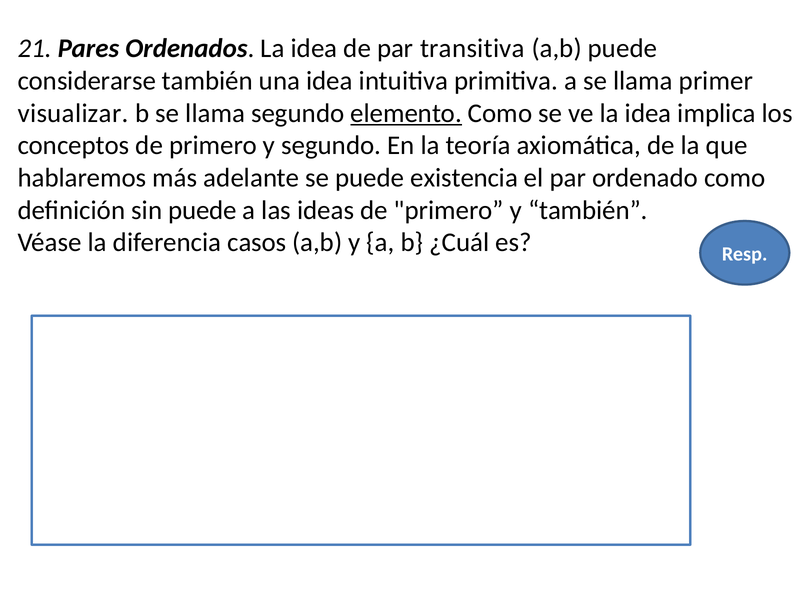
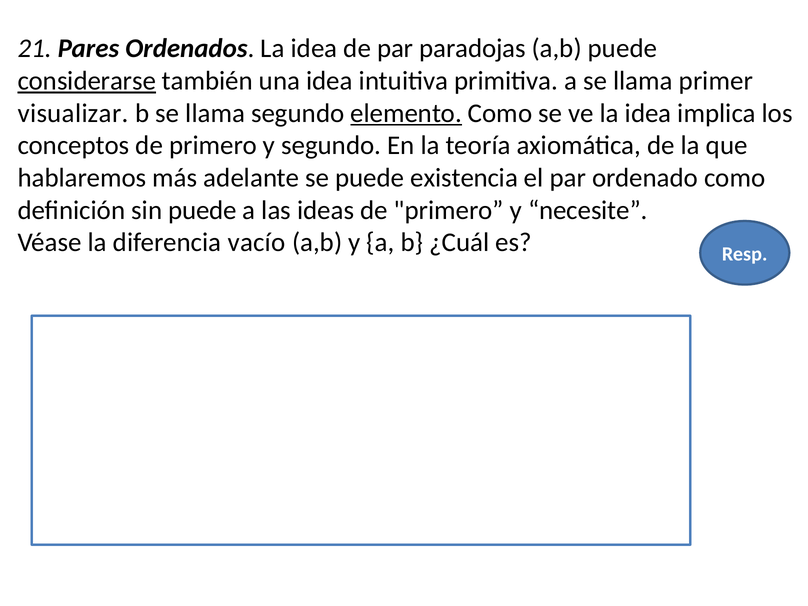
transitiva: transitiva -> paradojas (473, 49)
considerarse underline: none -> present (87, 81)
y también: también -> necesite (588, 210)
casos: casos -> vacío (257, 243)
